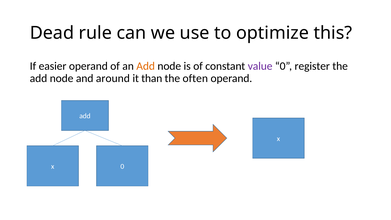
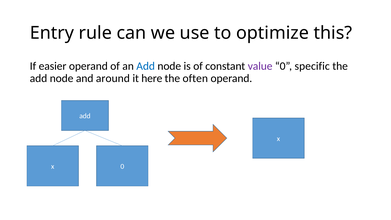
Dead: Dead -> Entry (52, 33)
Add colour: orange -> blue (146, 66)
register: register -> specific (312, 66)
than: than -> here (152, 78)
